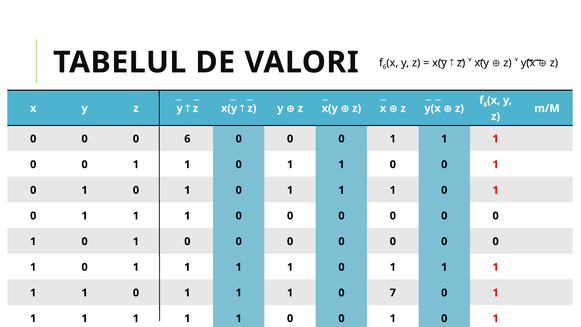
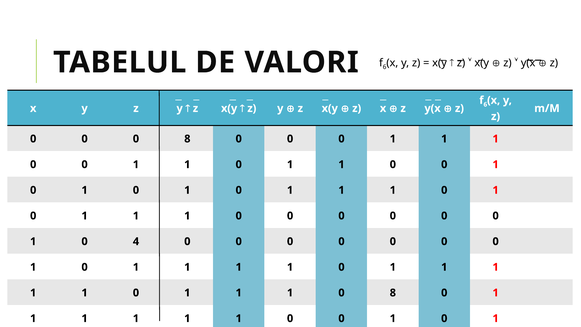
0 0 6: 6 -> 8 (187, 139)
1: 1 -> 4 (136, 241)
1 0 7: 7 -> 8 (393, 293)
